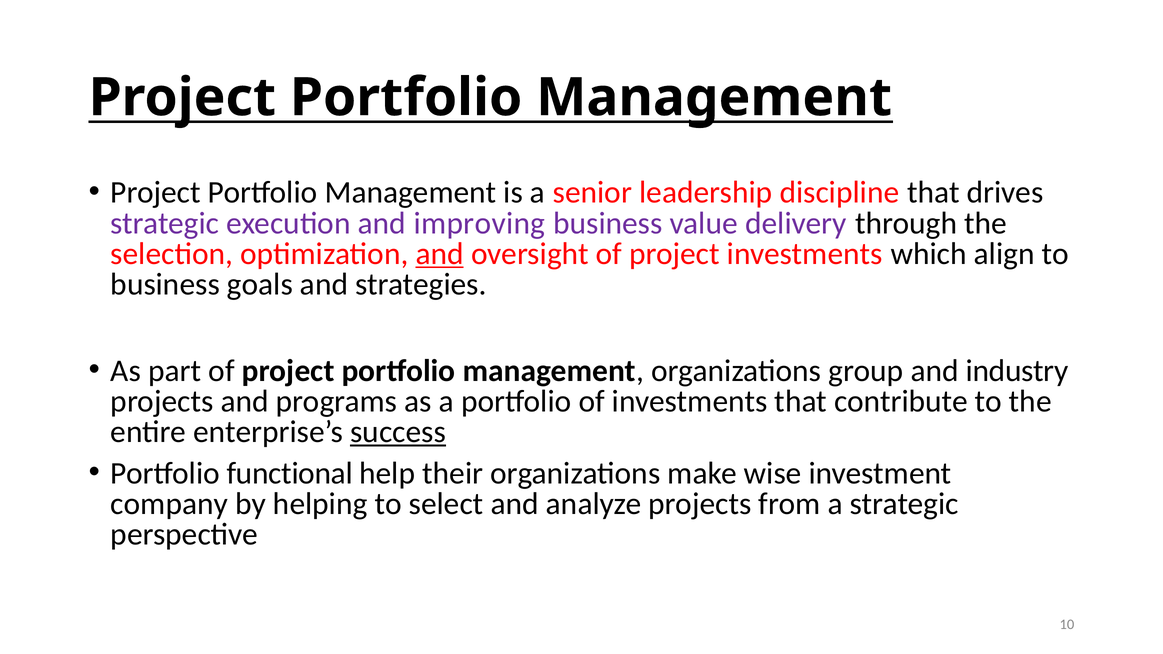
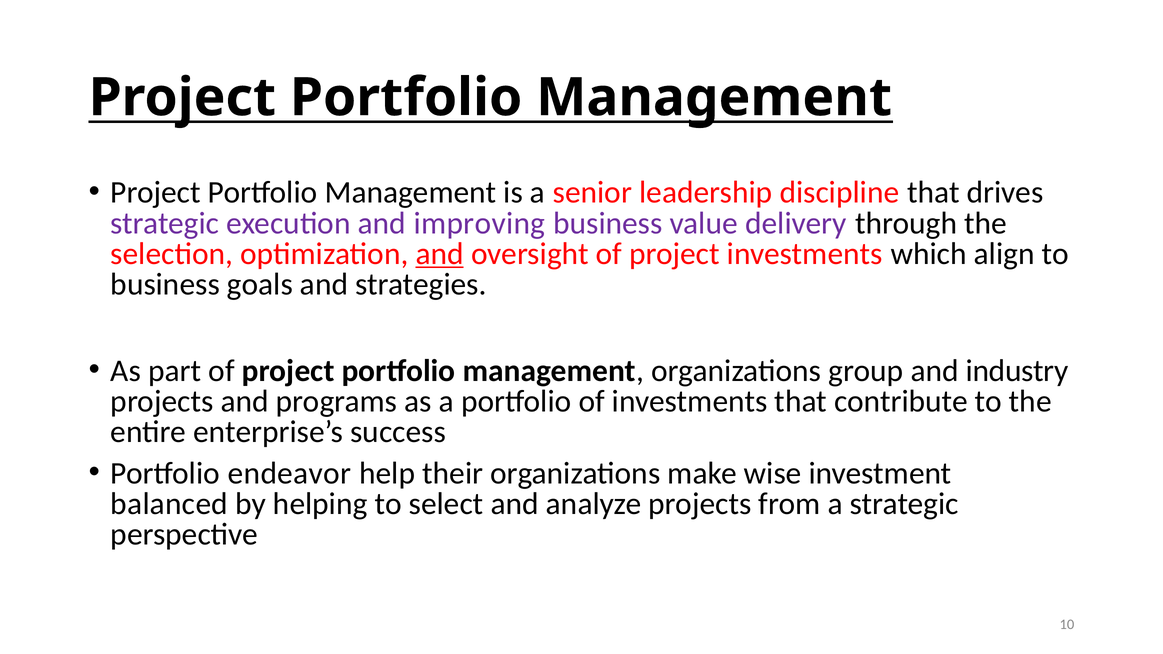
success underline: present -> none (398, 432)
functional: functional -> endeavor (289, 473)
company: company -> balanced (169, 504)
